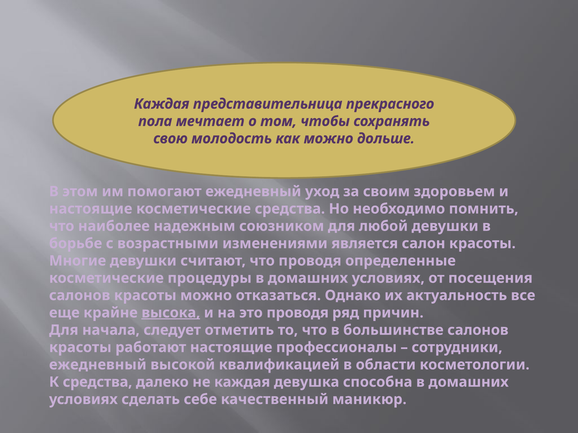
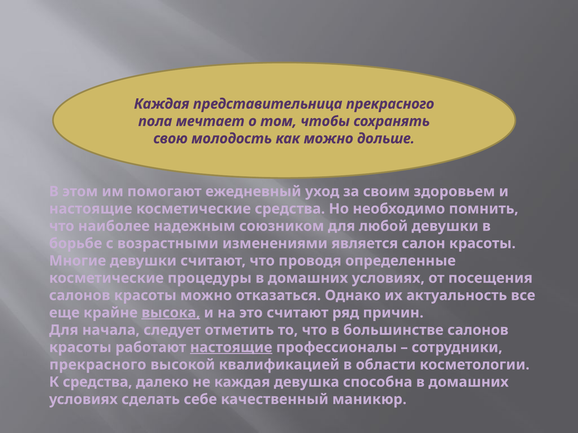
это проводя: проводя -> считают (297, 313)
настоящие underline: none -> present (231, 348)
ежедневный: ежедневный -> прекрасного (98, 365)
